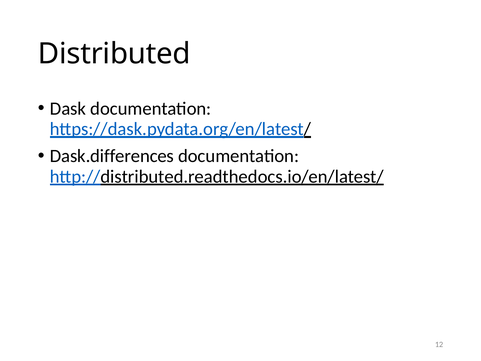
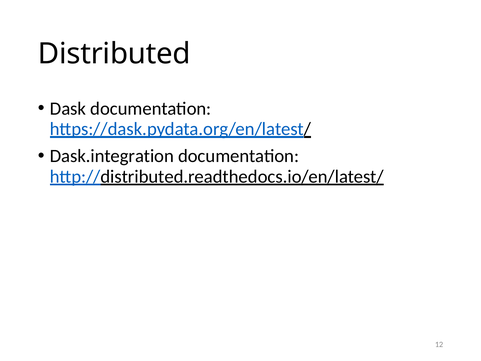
Dask.differences: Dask.differences -> Dask.integration (112, 156)
